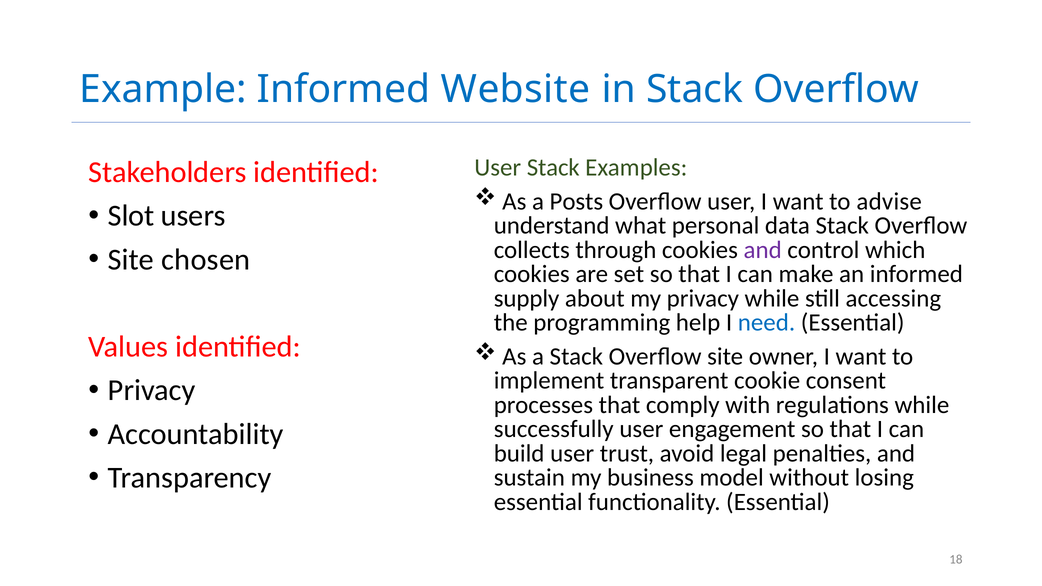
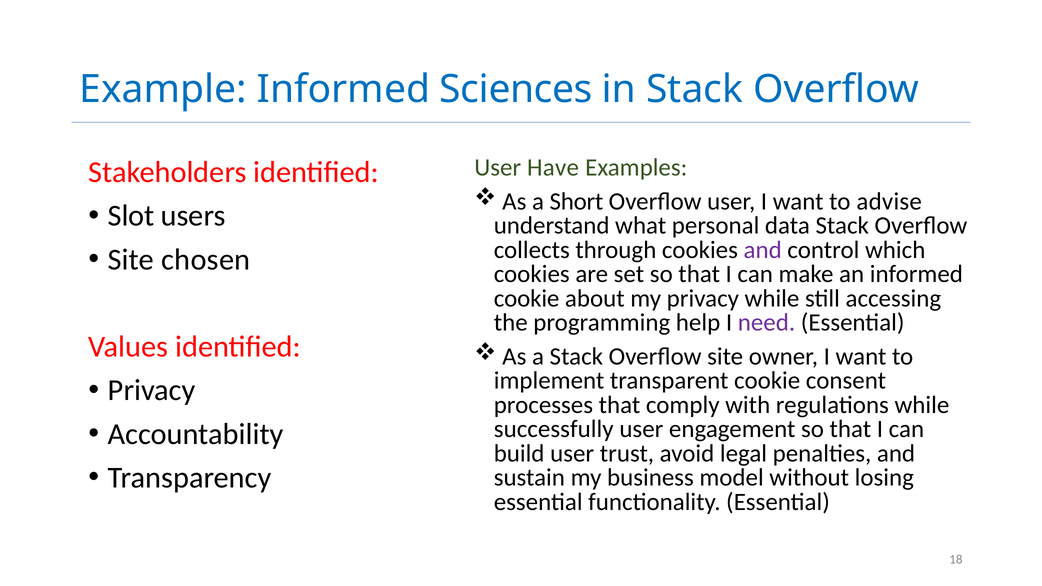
Website: Website -> Sciences (516, 90)
User Stack: Stack -> Have (553, 167)
Posts: Posts -> Short (576, 201)
supply: supply -> cookie (527, 298)
need colour: blue -> purple (767, 323)
